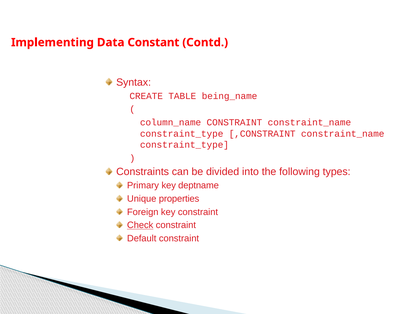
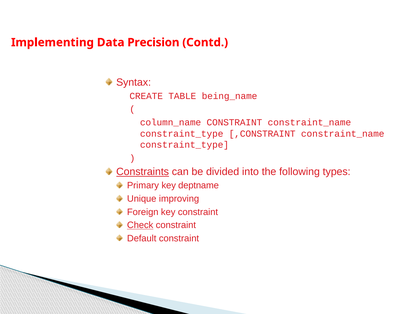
Constant: Constant -> Precision (153, 42)
Constraints underline: none -> present (143, 172)
properties: properties -> improving (179, 198)
